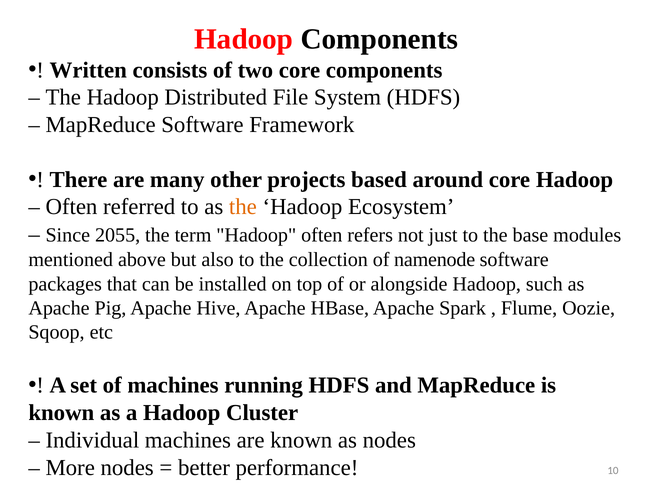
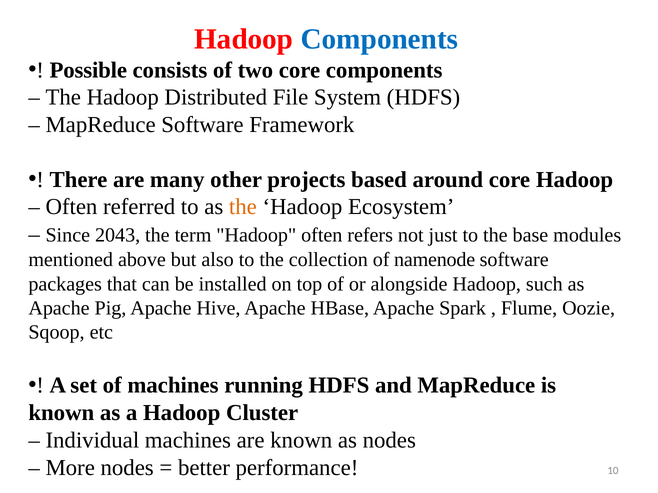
Components colour: black -> blue (379, 39)
Written: Written -> Possible (88, 70)
2055: 2055 -> 2043 (118, 235)
